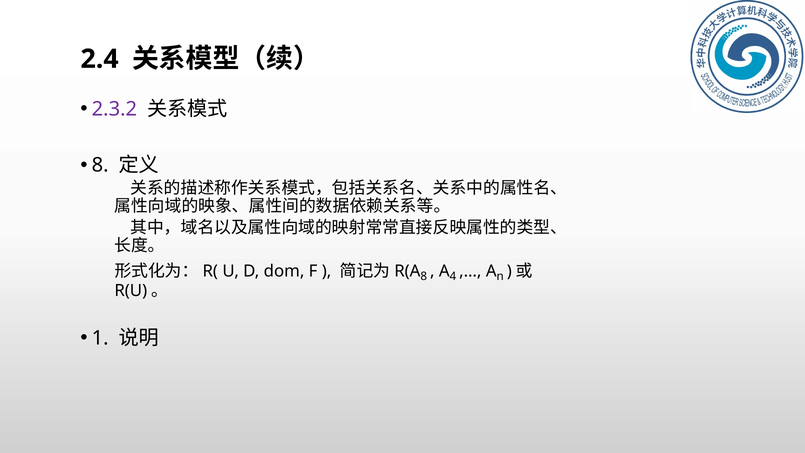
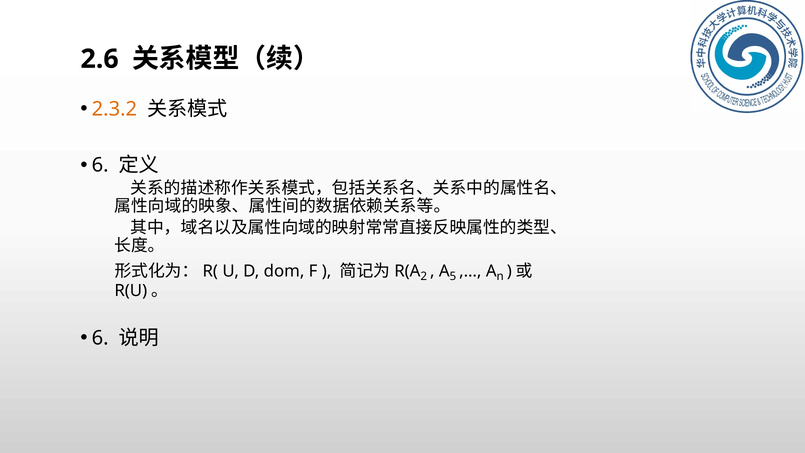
2.4: 2.4 -> 2.6 (100, 59)
2.3.2 colour: purple -> orange (114, 109)
8: 8 -> 6 (100, 165)
8: 8 -> 2 (424, 277)
4: 4 -> 5 (453, 277)
1: 1 -> 6 (100, 338)
